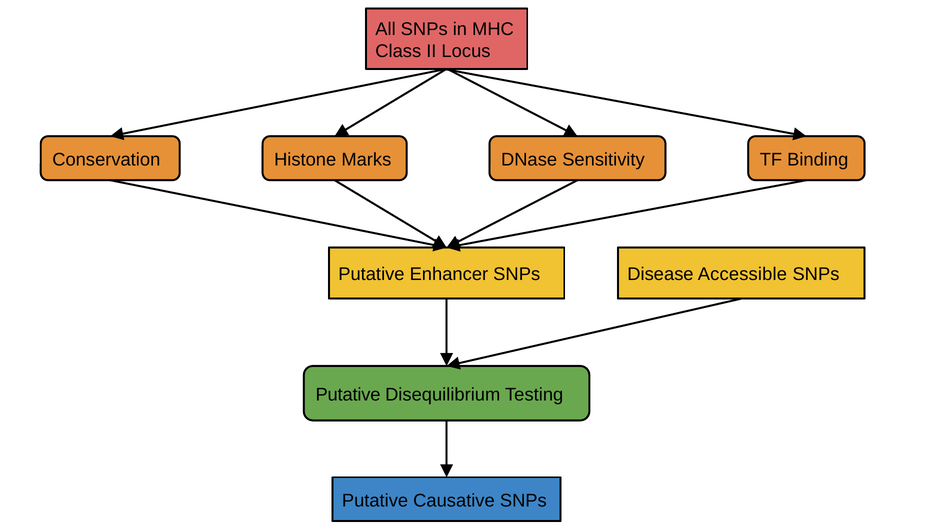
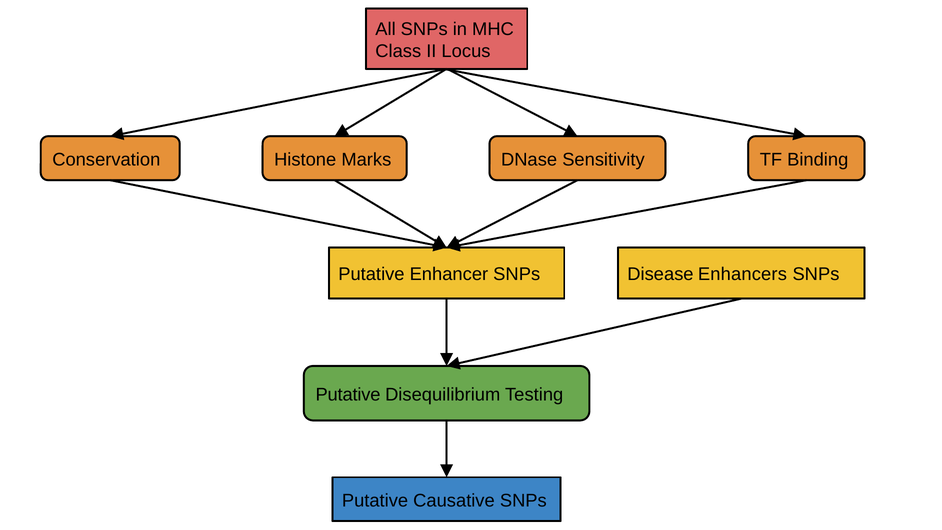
Accessible: Accessible -> Enhancers (742, 274)
